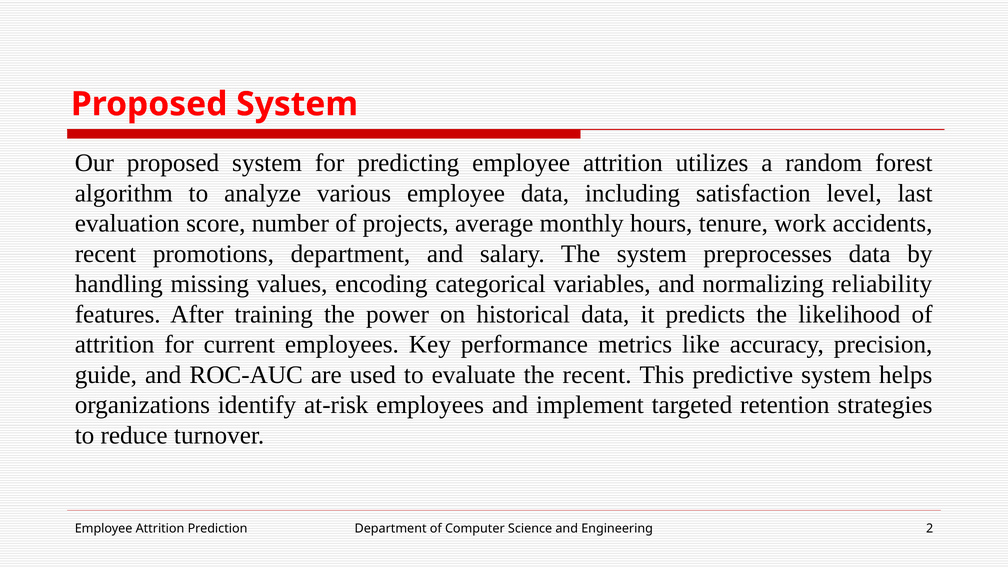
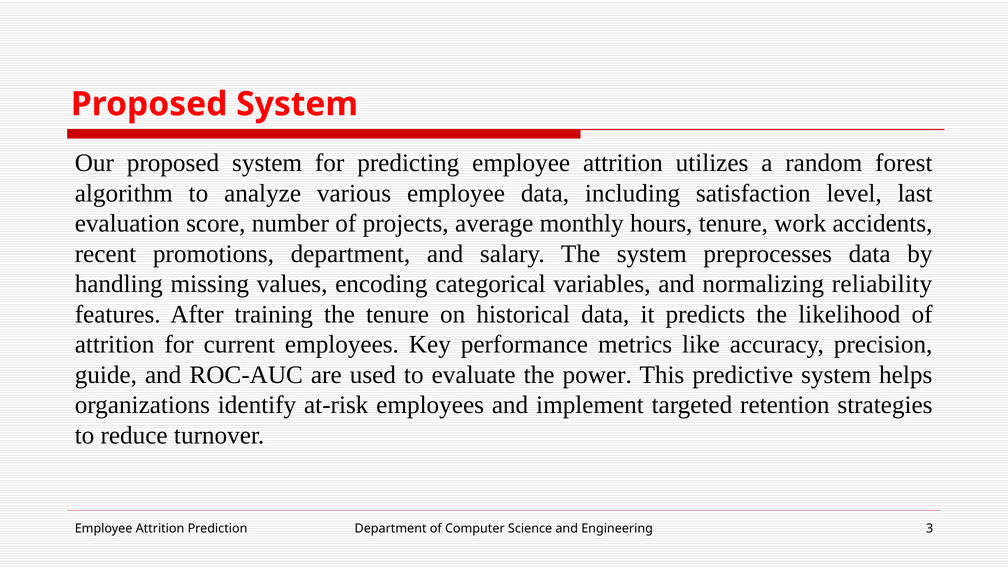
the power: power -> tenure (397, 314)
the recent: recent -> power (597, 375)
2: 2 -> 3 (930, 529)
